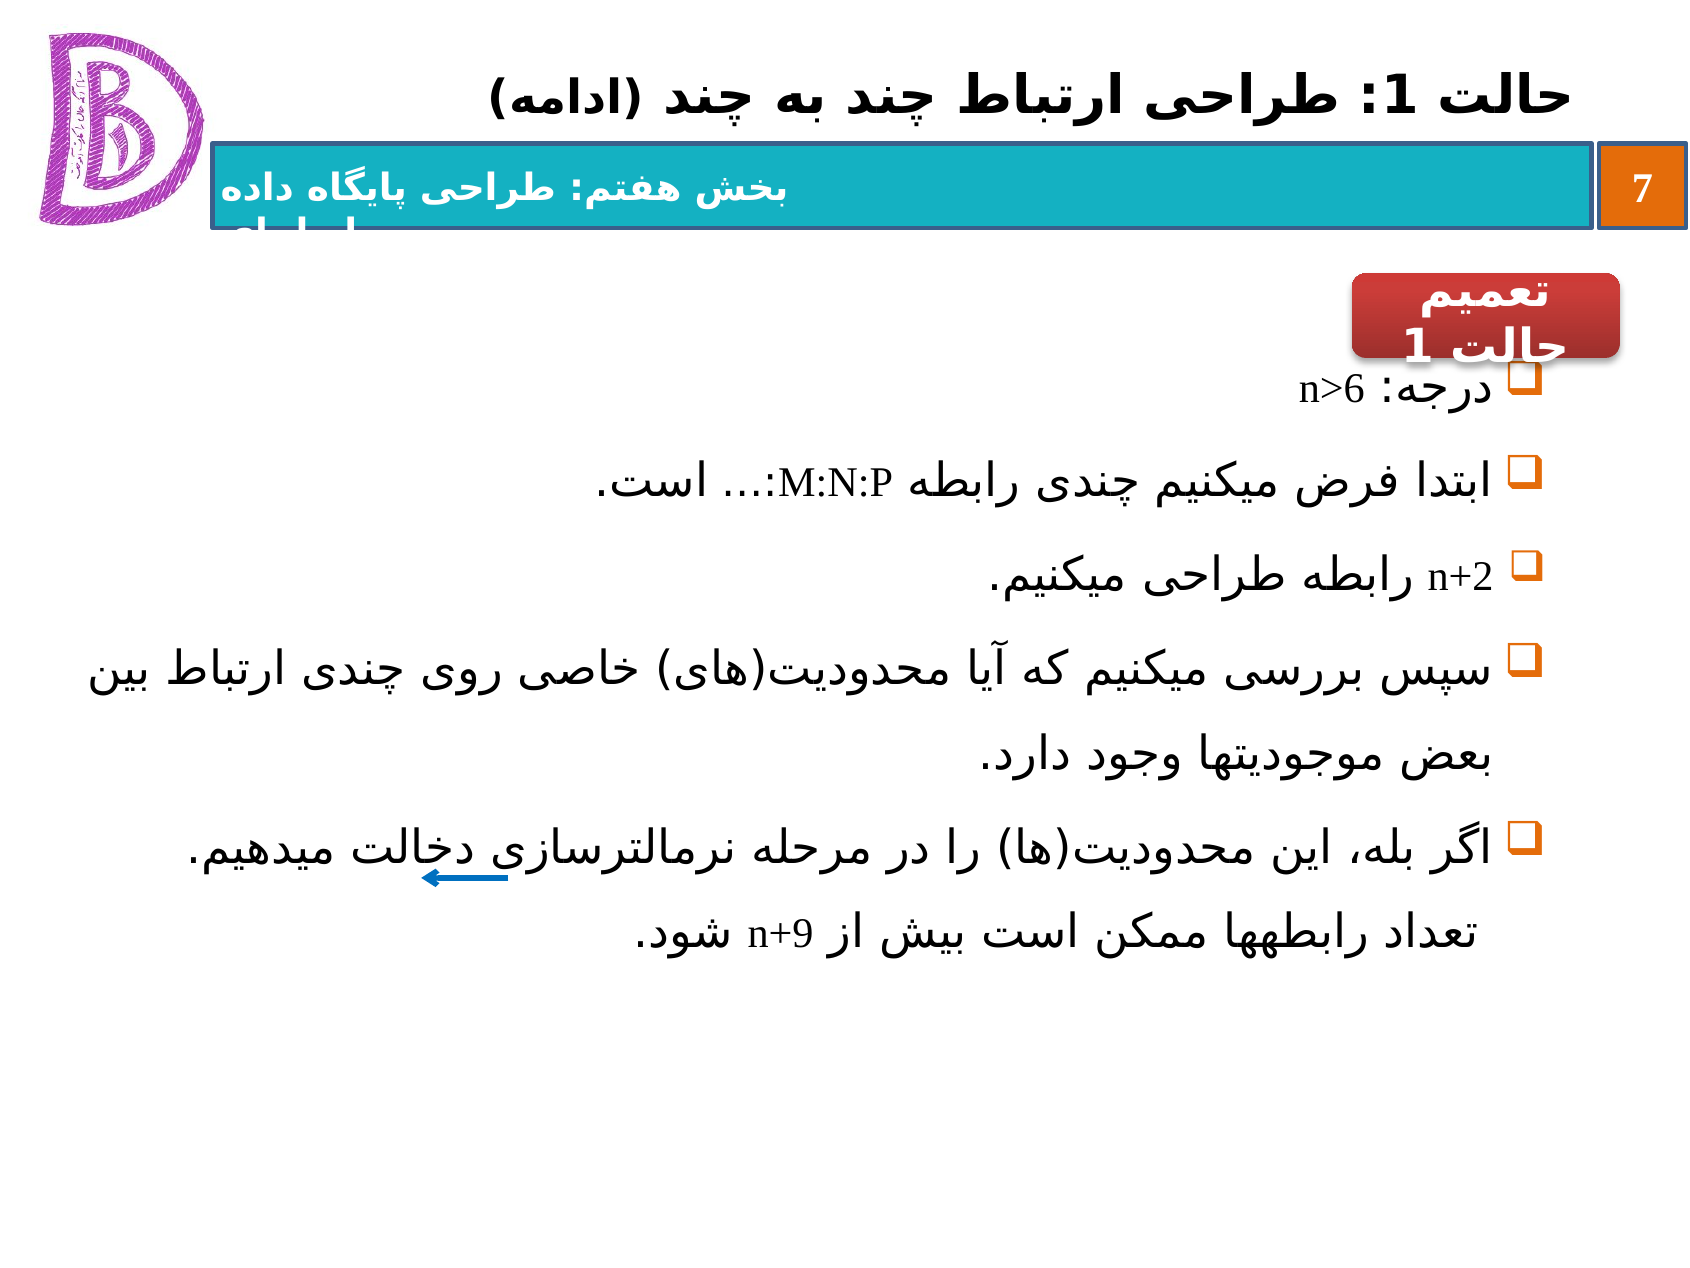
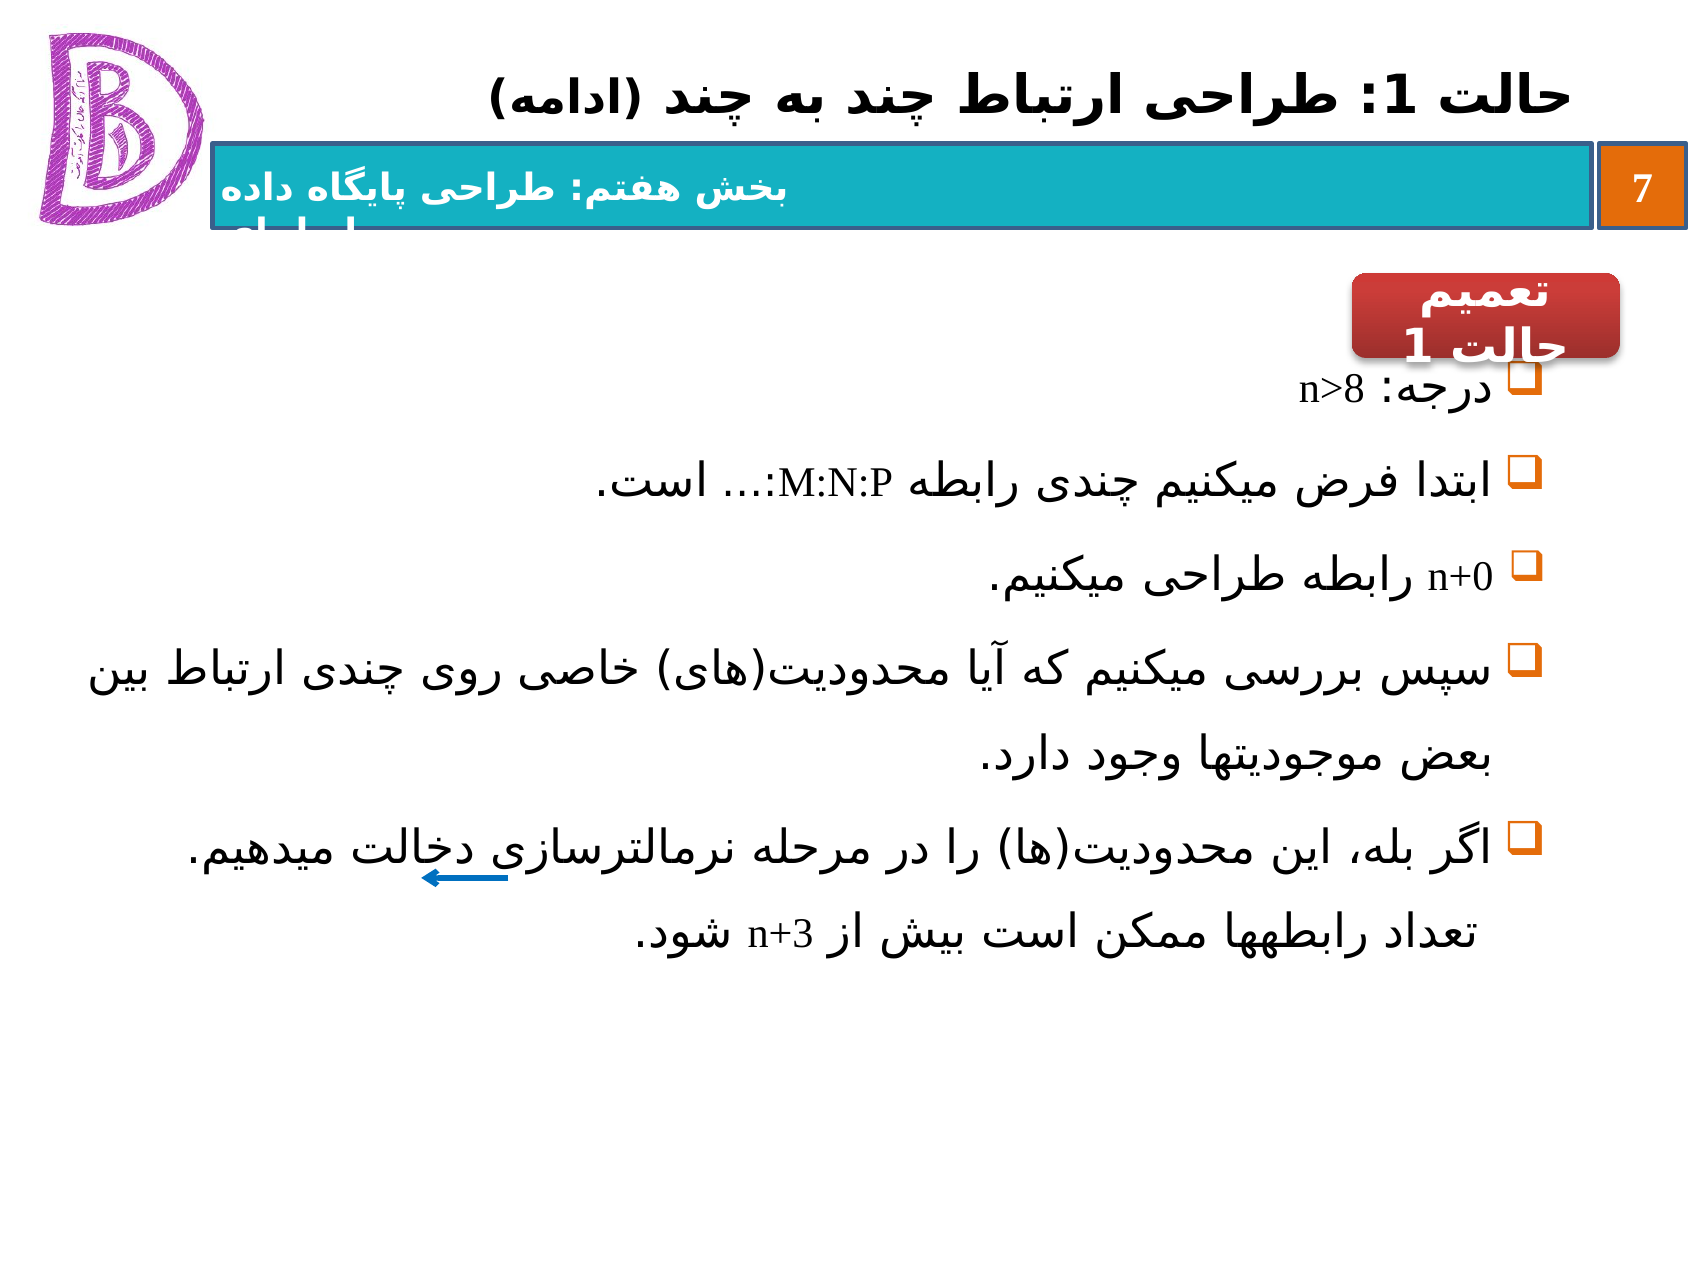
n>6: n>6 -> n>8 (1332, 389)
n+2: n+2 -> n+0 (1461, 577)
n+9: n+9 -> n+3 (781, 933)
